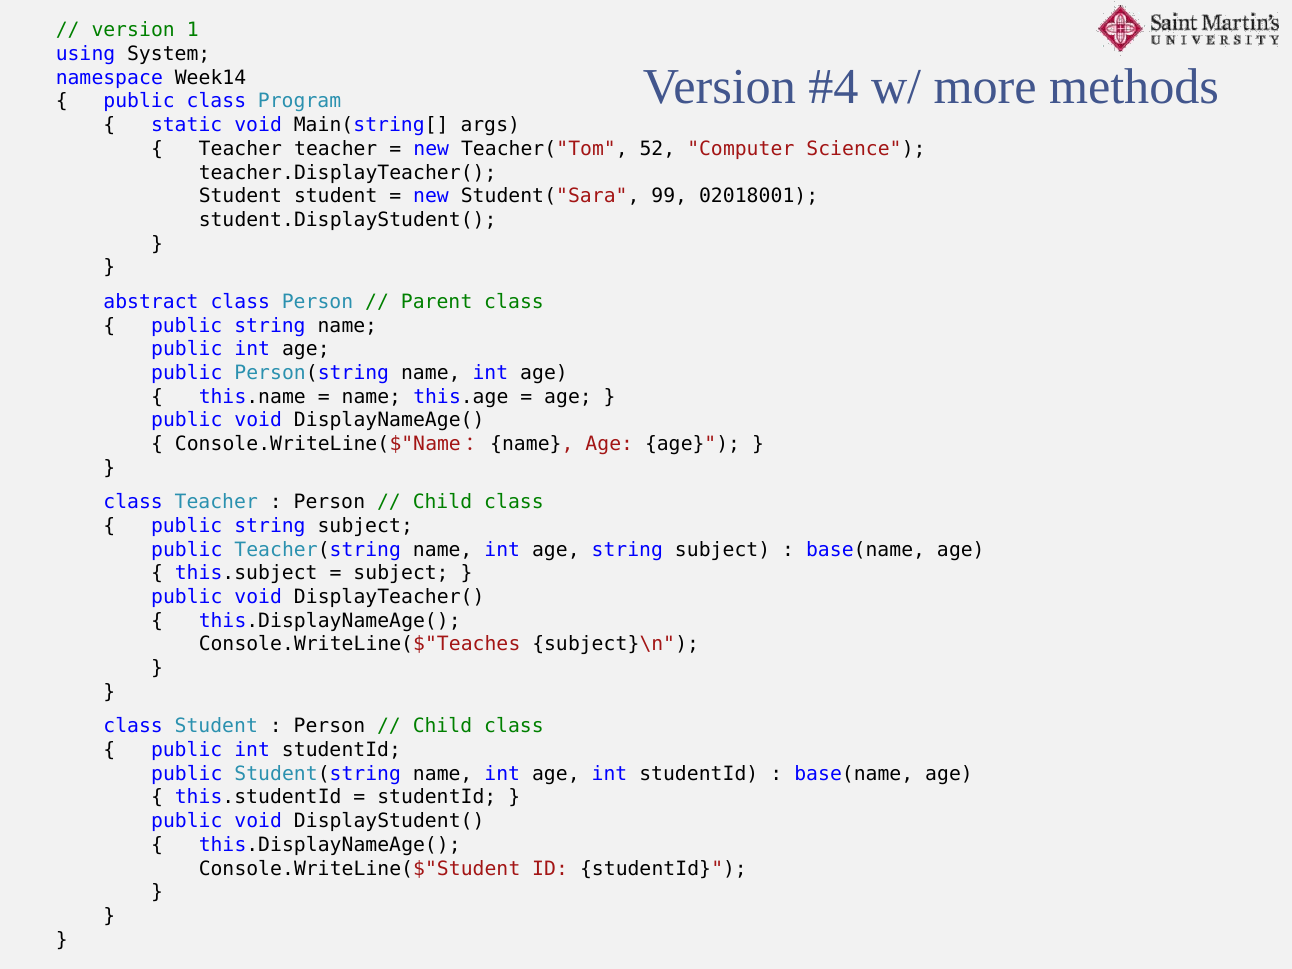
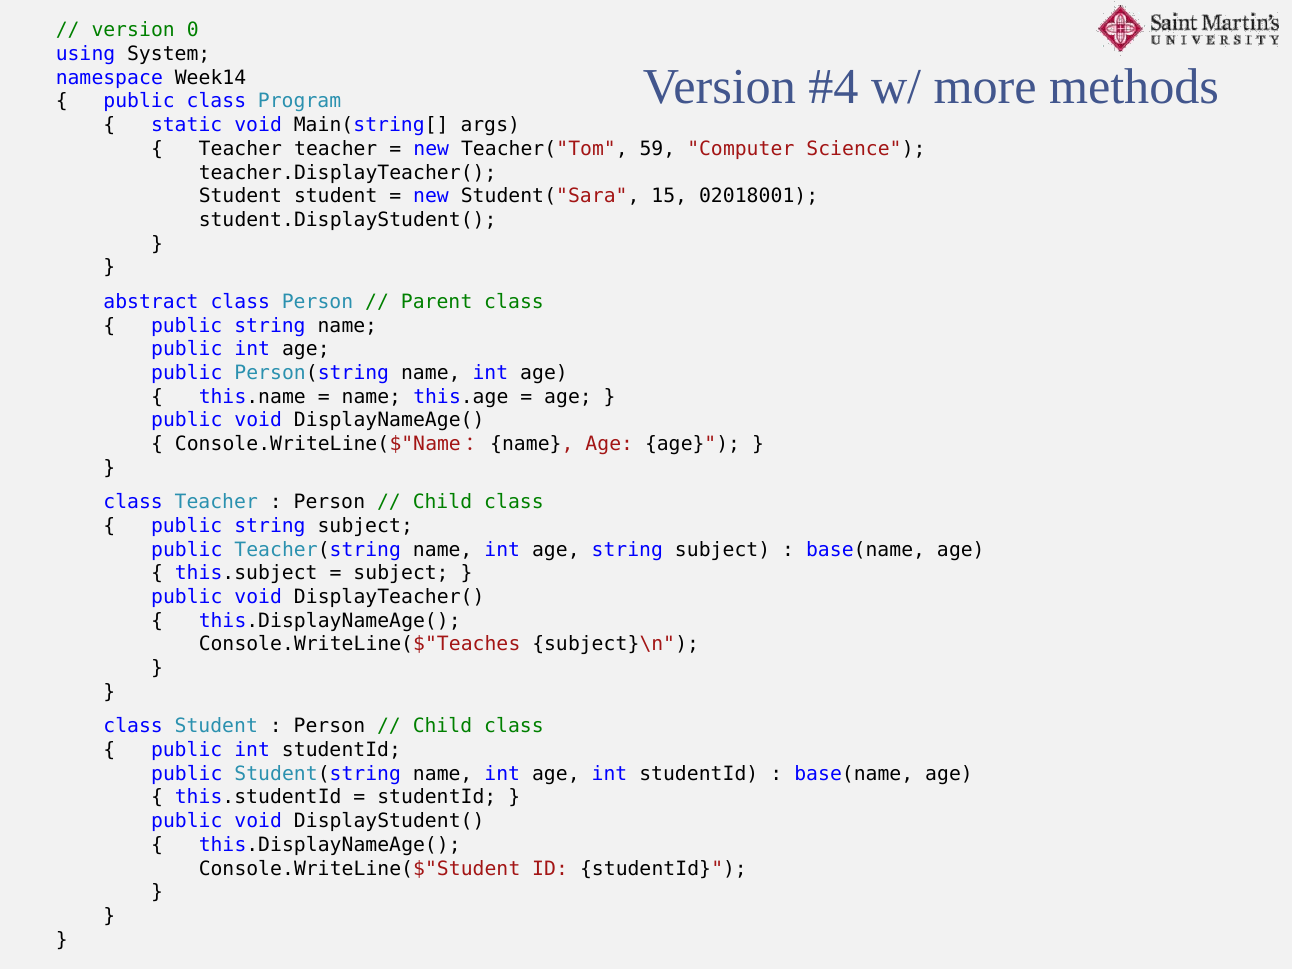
1: 1 -> 0 (193, 30)
52: 52 -> 59 (657, 149)
99: 99 -> 15 (669, 196)
